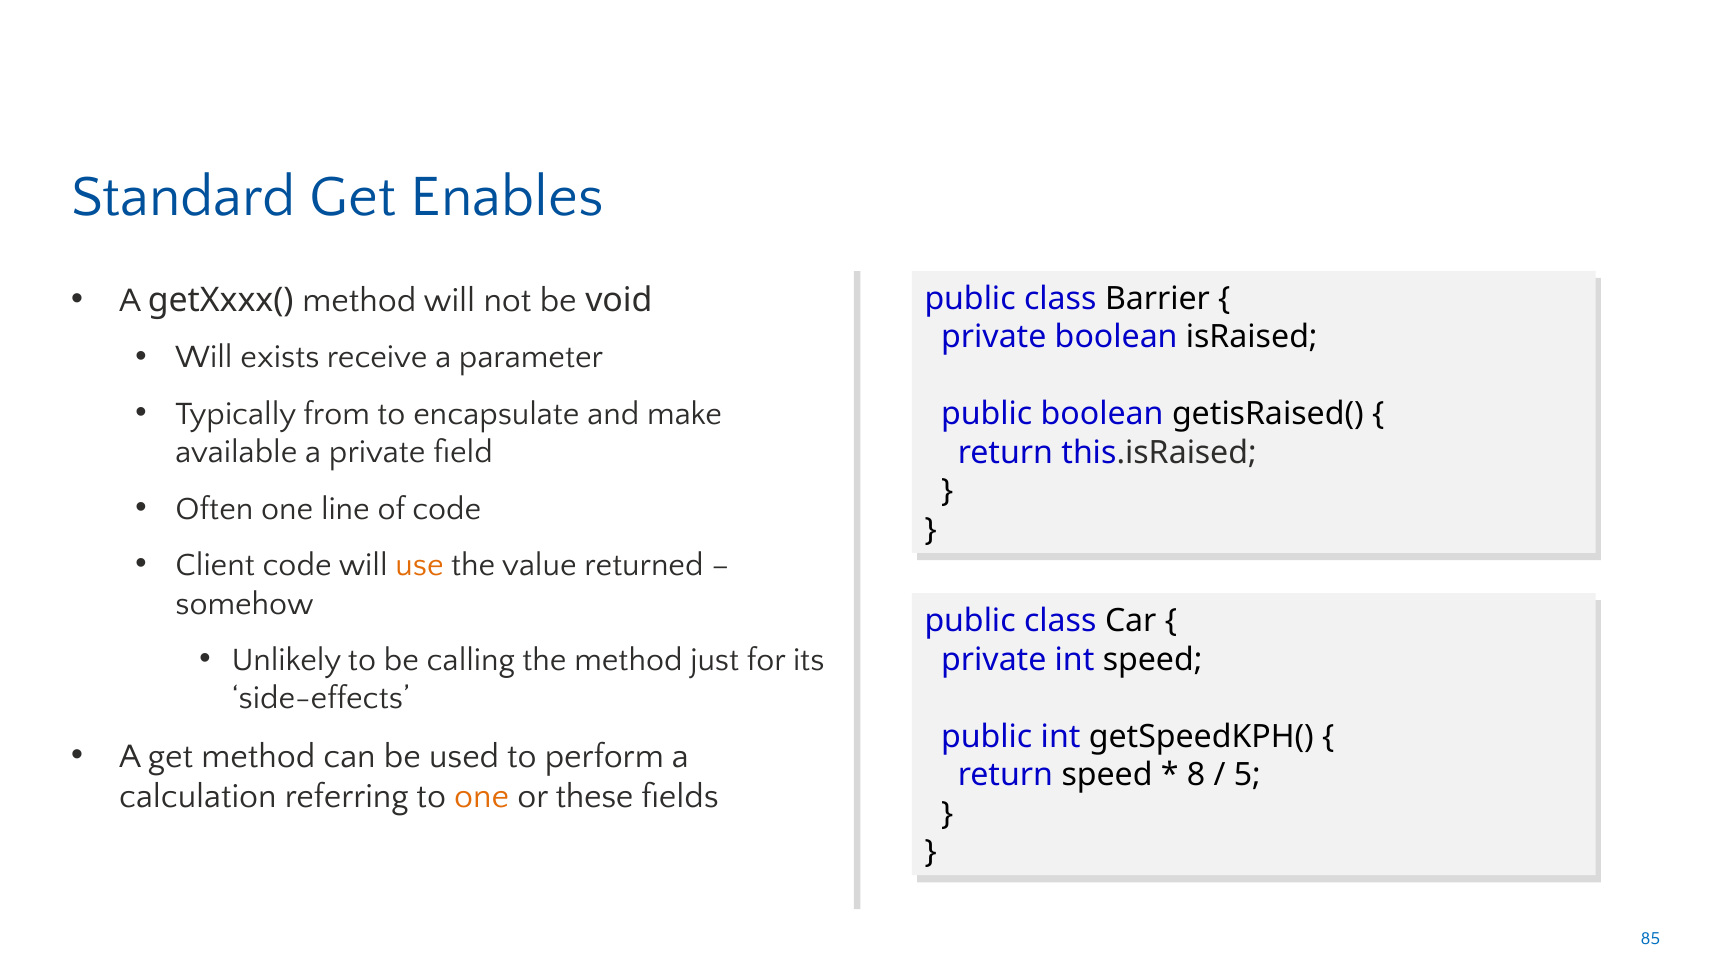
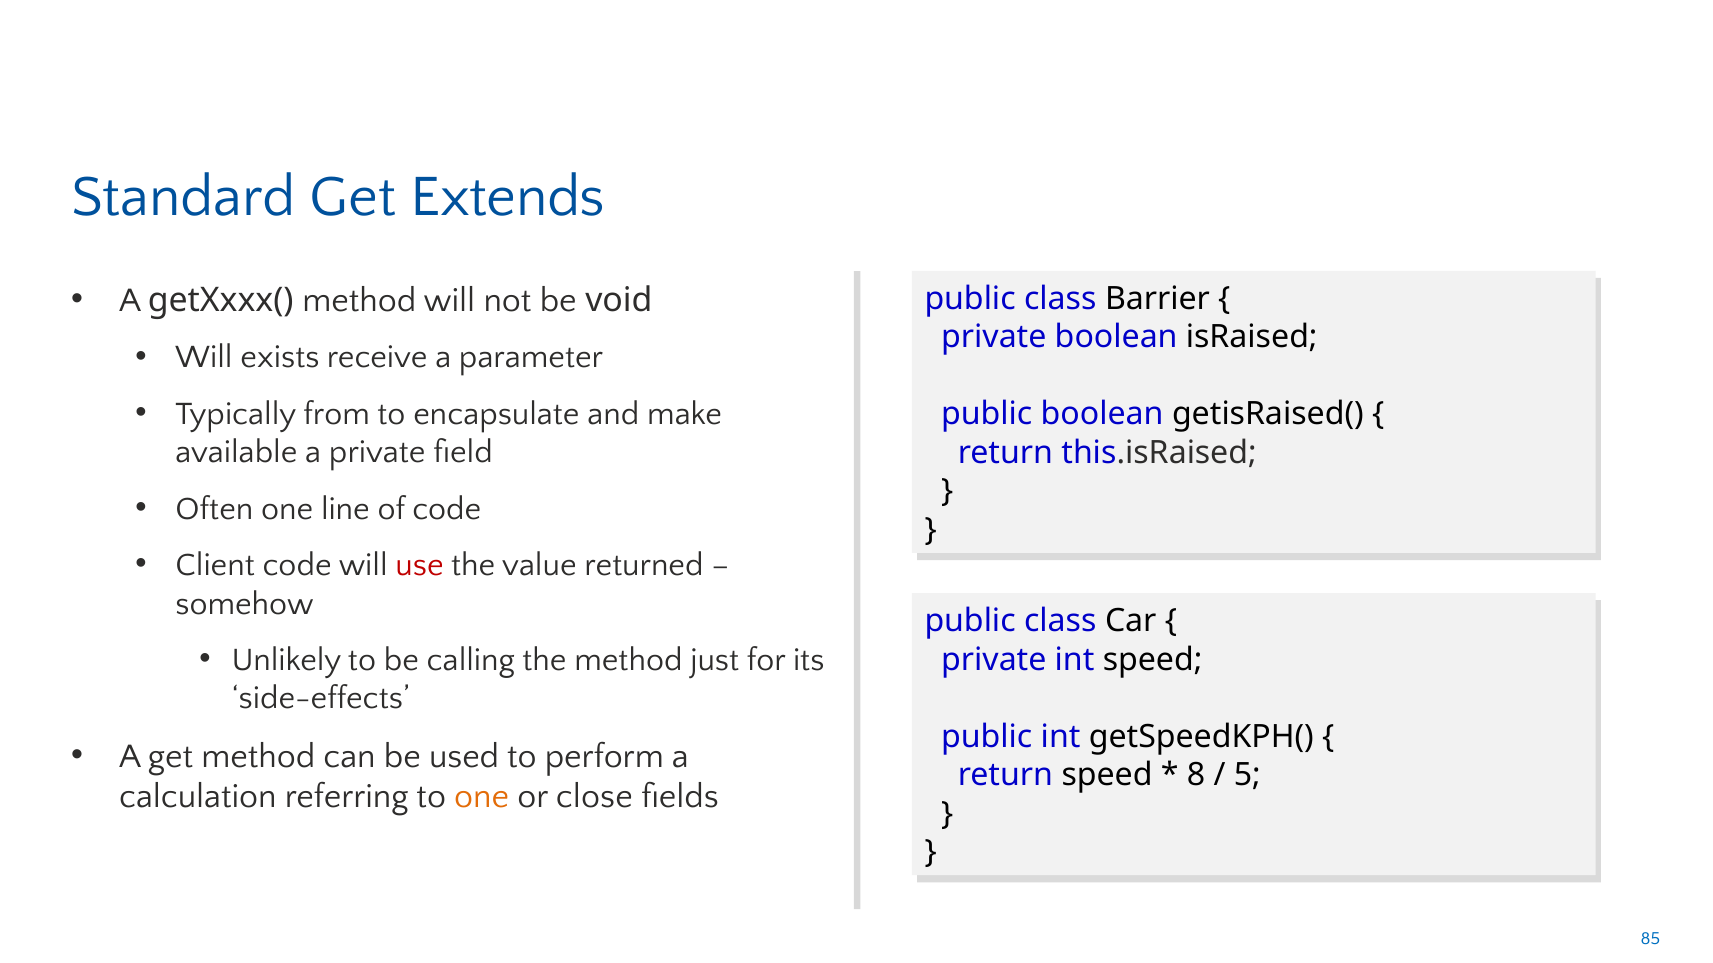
Enables: Enables -> Extends (508, 197)
use colour: orange -> red (420, 565)
these: these -> close (594, 797)
